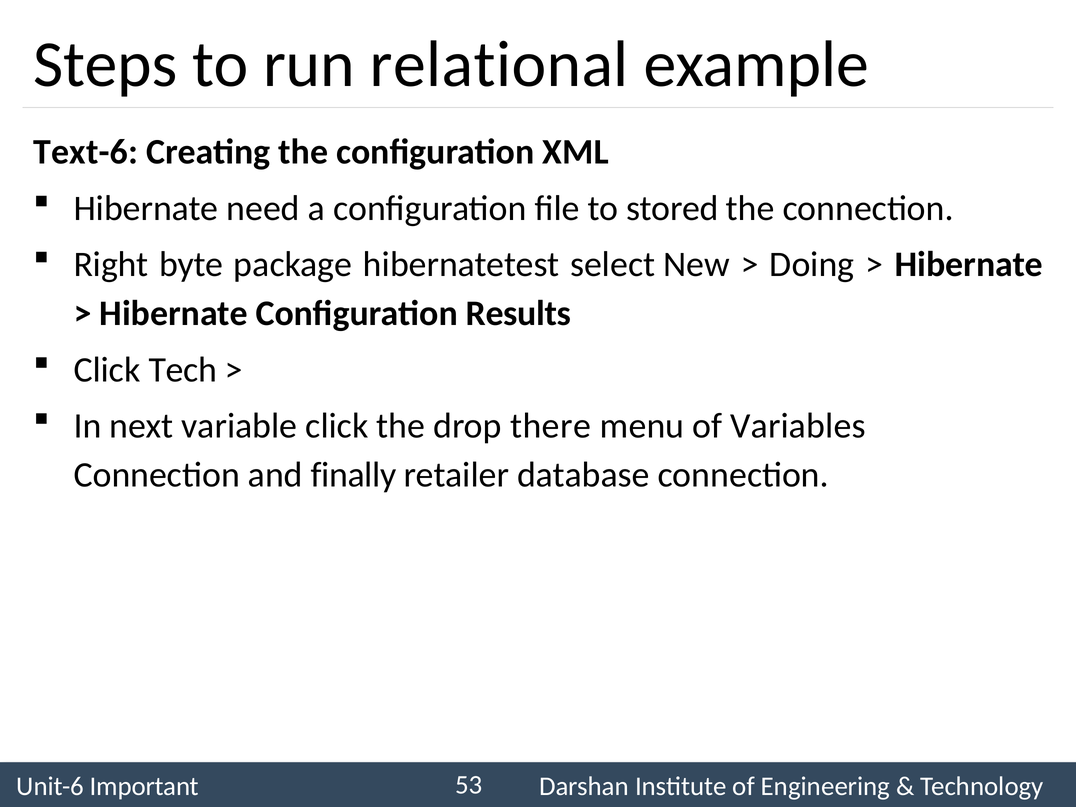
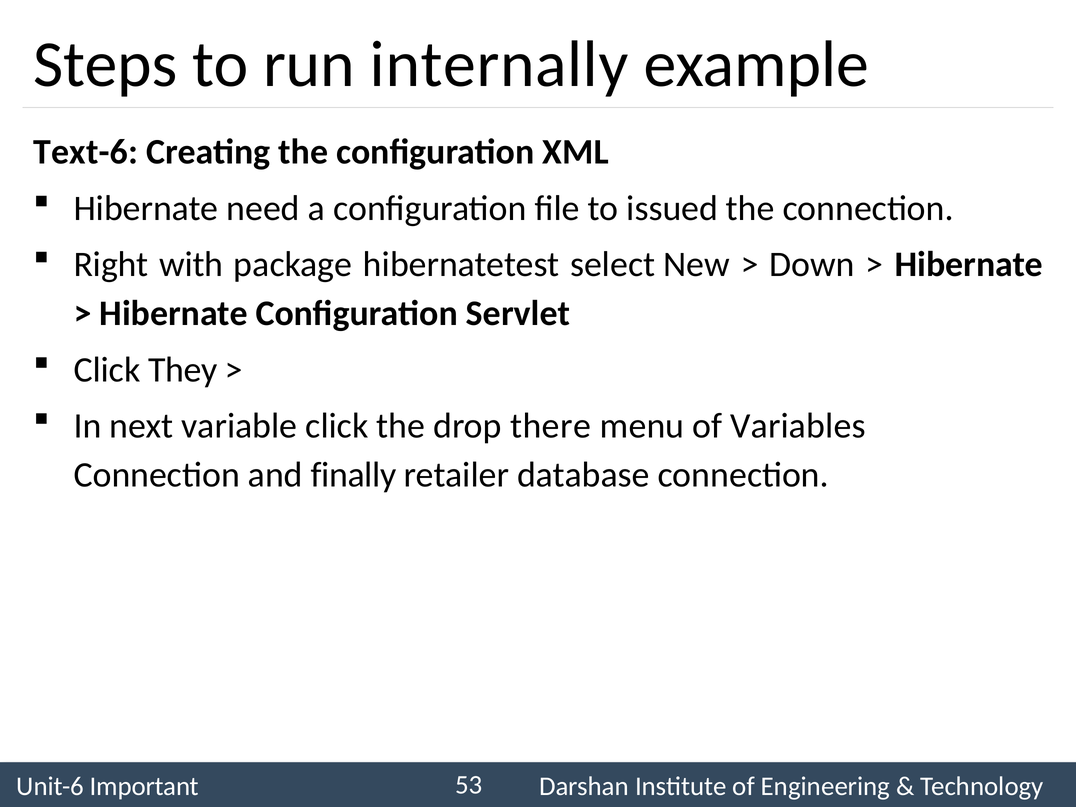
relational: relational -> internally (499, 65)
stored: stored -> issued (672, 208)
byte: byte -> with (191, 264)
Doing: Doing -> Down (812, 264)
Results: Results -> Servlet (518, 314)
Tech: Tech -> They (183, 370)
